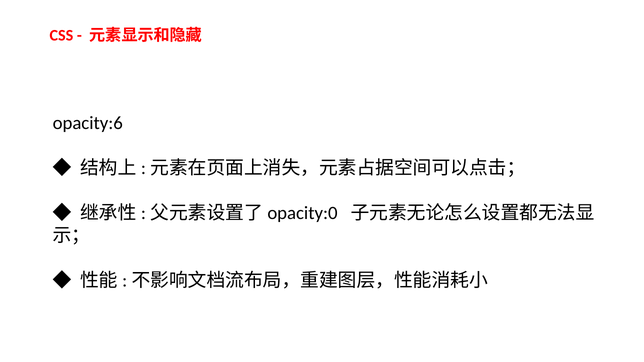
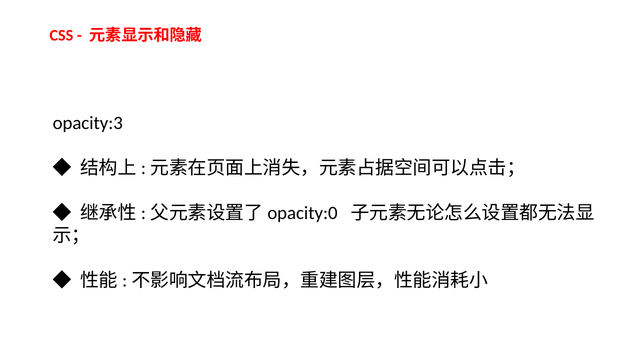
opacity:6: opacity:6 -> opacity:3 (88, 123)
